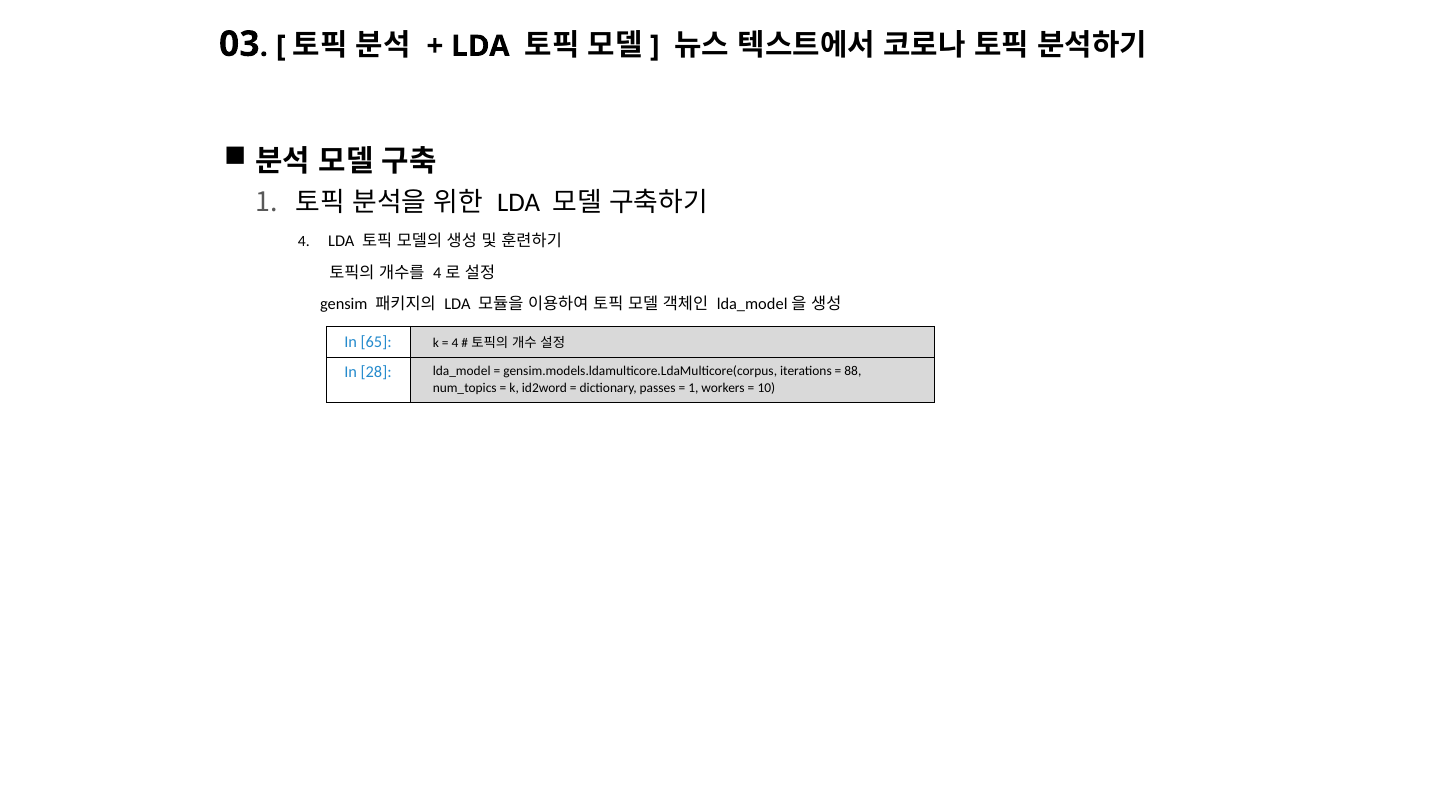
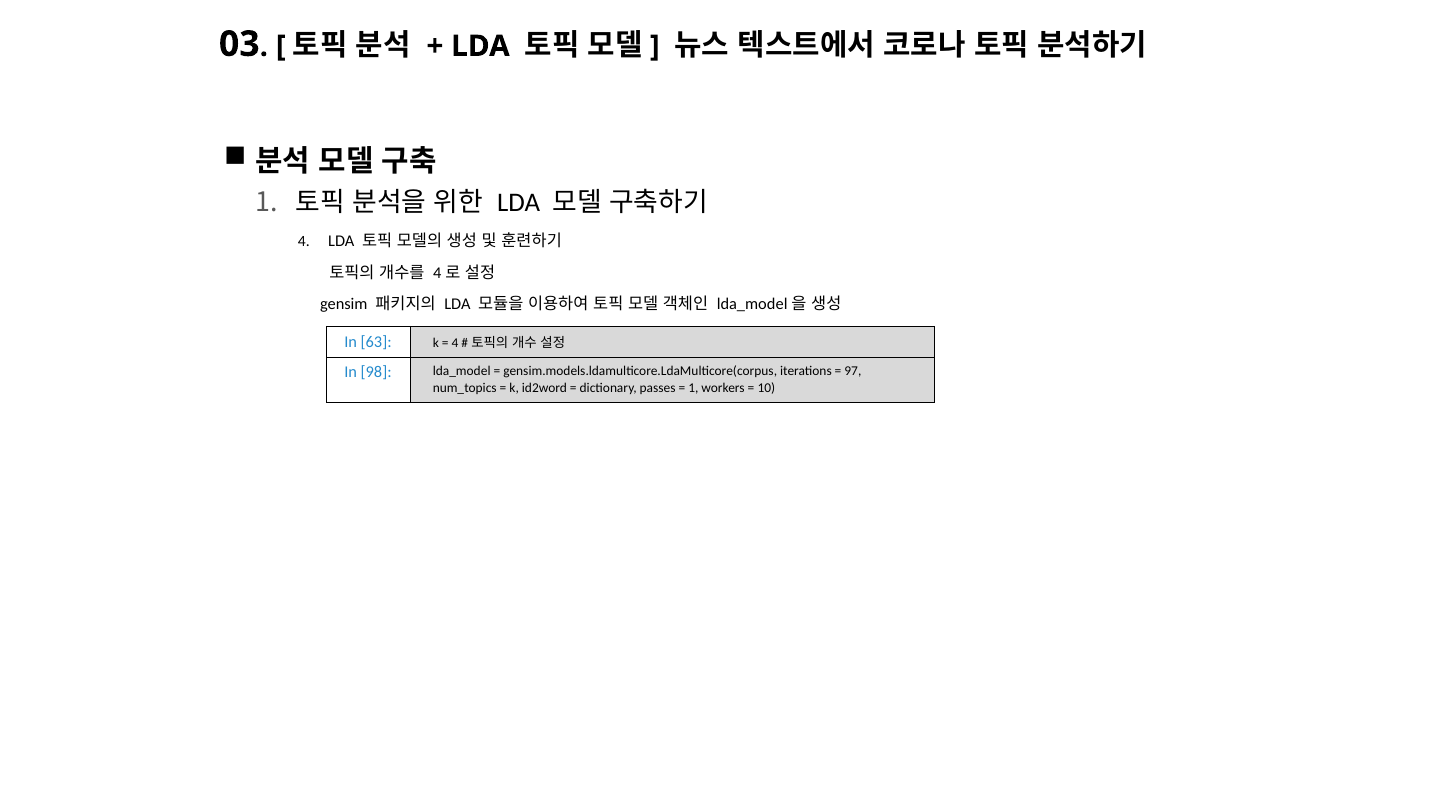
65: 65 -> 63 (376, 342)
28: 28 -> 98 (376, 372)
88: 88 -> 97 (853, 372)
